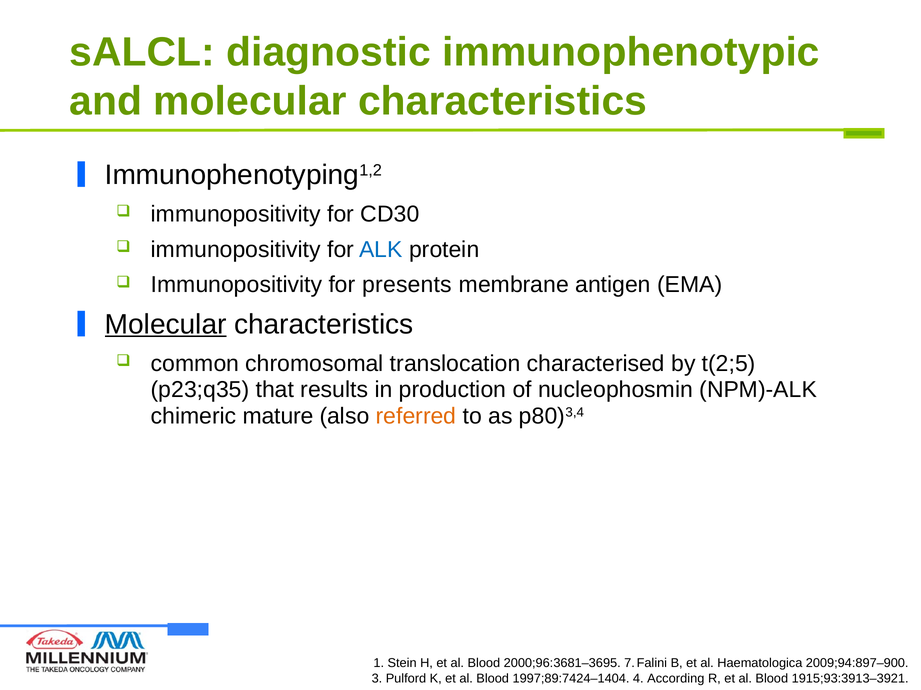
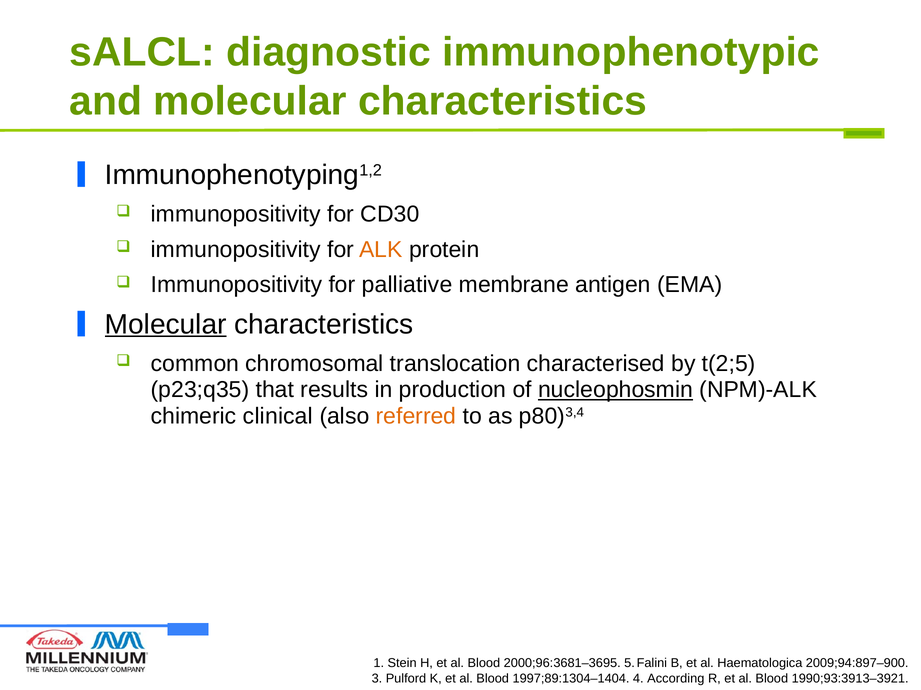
ALK colour: blue -> orange (381, 250)
presents: presents -> palliative (407, 285)
nucleophosmin underline: none -> present (616, 390)
mature: mature -> clinical (278, 416)
7: 7 -> 5 (630, 664)
1997;89:7424–1404: 1997;89:7424–1404 -> 1997;89:1304–1404 (571, 679)
1915;93:3913–3921: 1915;93:3913–3921 -> 1990;93:3913–3921 (850, 679)
